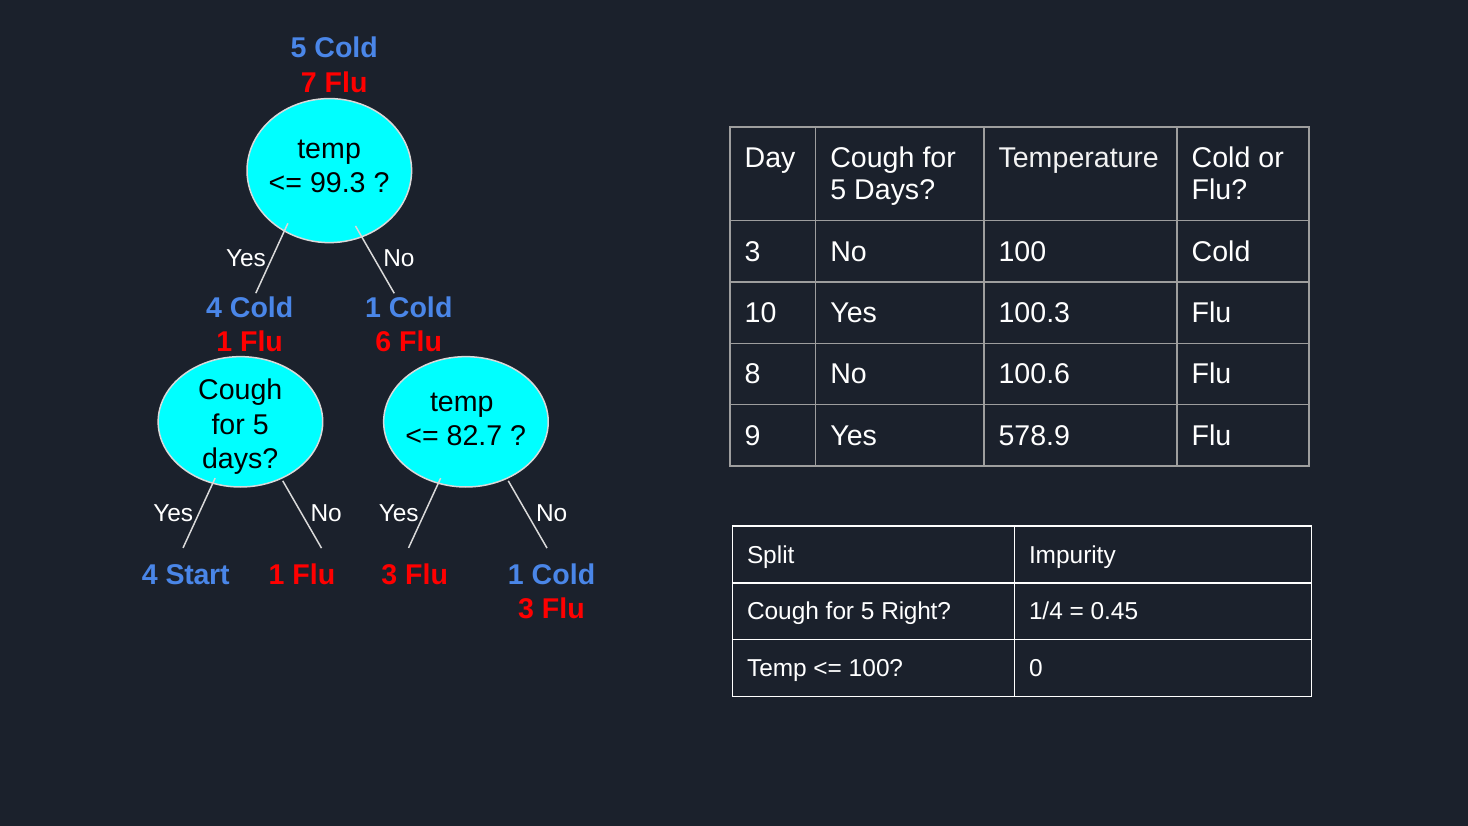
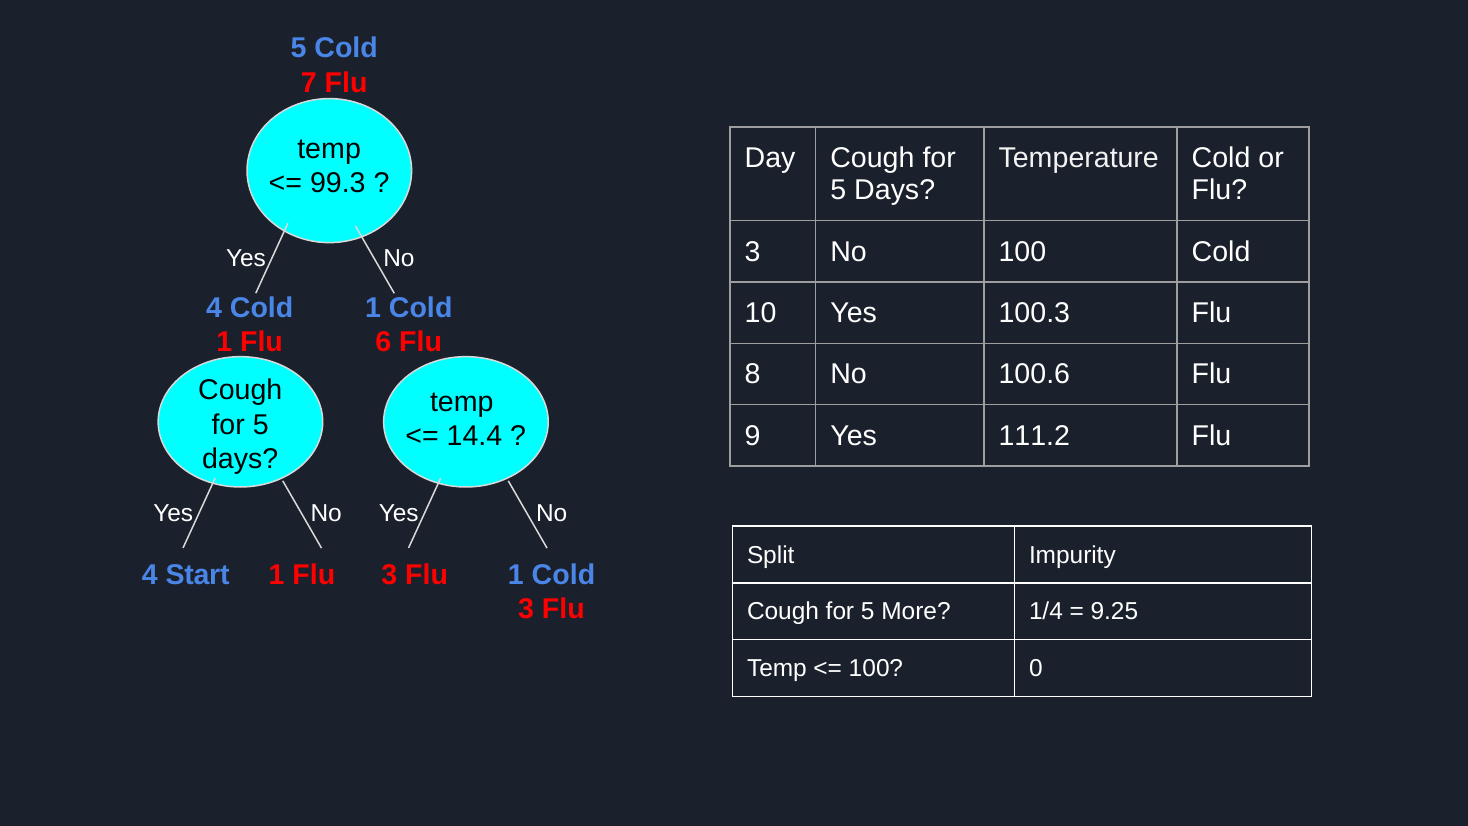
578.9: 578.9 -> 111.2 (1034, 436)
82.7: 82.7 -> 14.4 (474, 436)
Right: Right -> More (916, 611)
0.45: 0.45 -> 9.25 (1114, 611)
